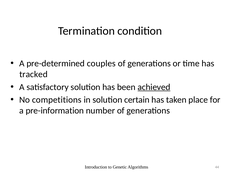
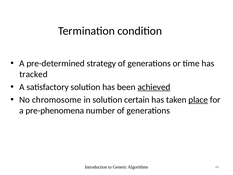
couples: couples -> strategy (101, 63)
competitions: competitions -> chromosome (57, 100)
place underline: none -> present (198, 100)
pre-information: pre-information -> pre-phenomena (55, 110)
